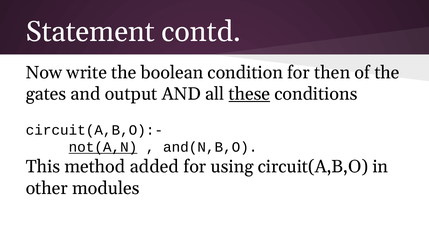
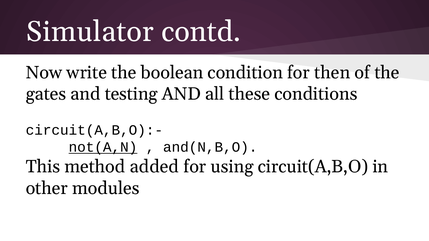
Statement: Statement -> Simulator (90, 32)
output: output -> testing (131, 94)
these underline: present -> none (249, 94)
